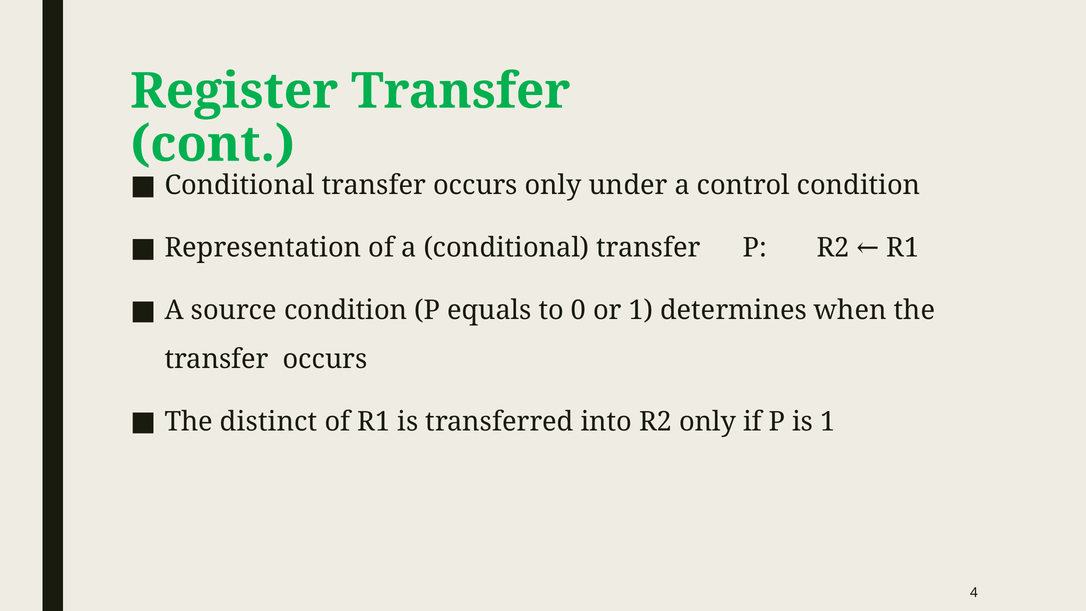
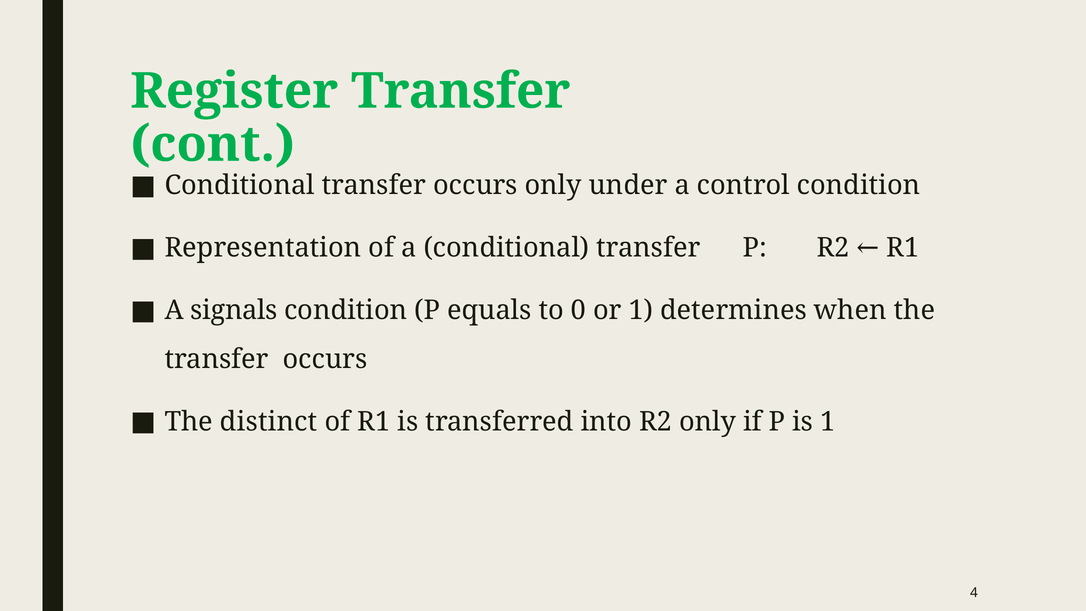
source: source -> signals (234, 310)
